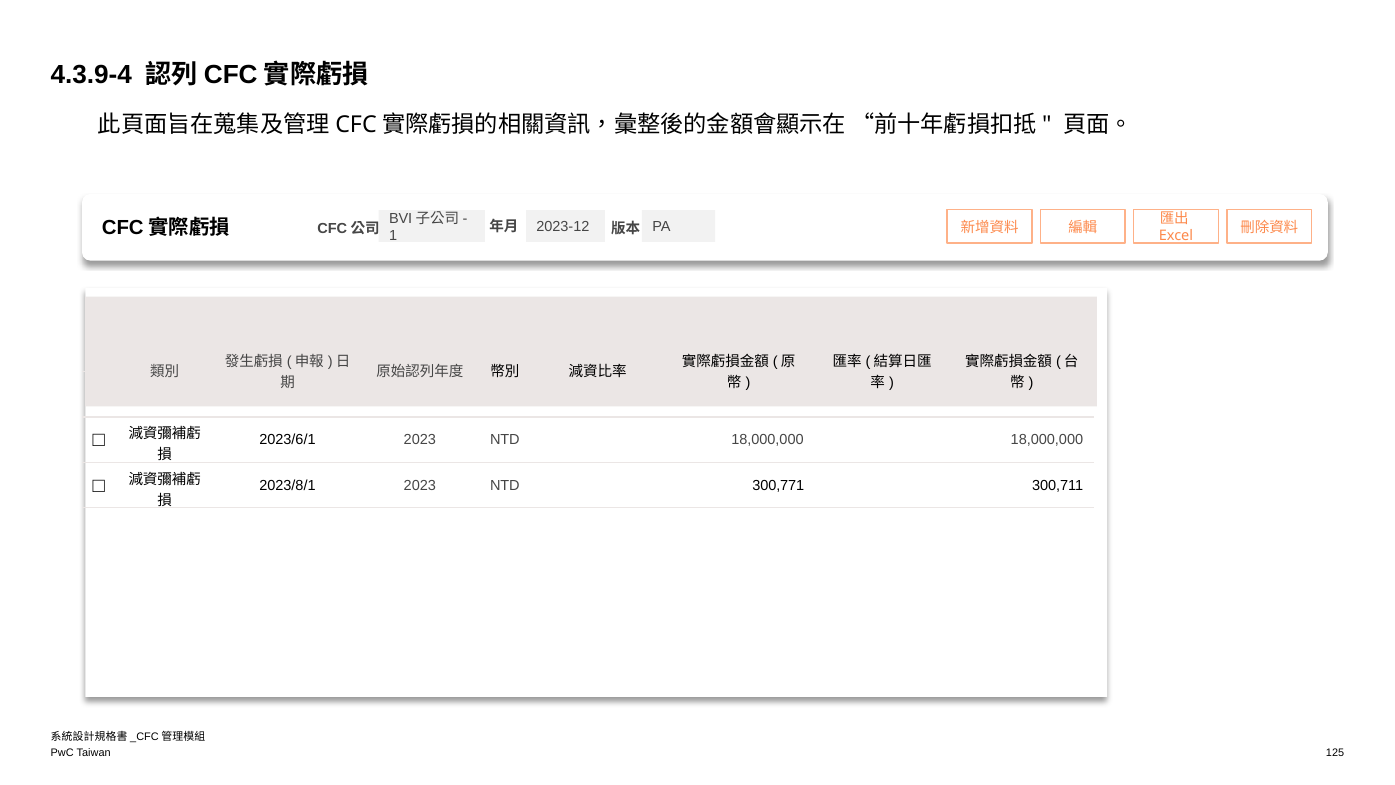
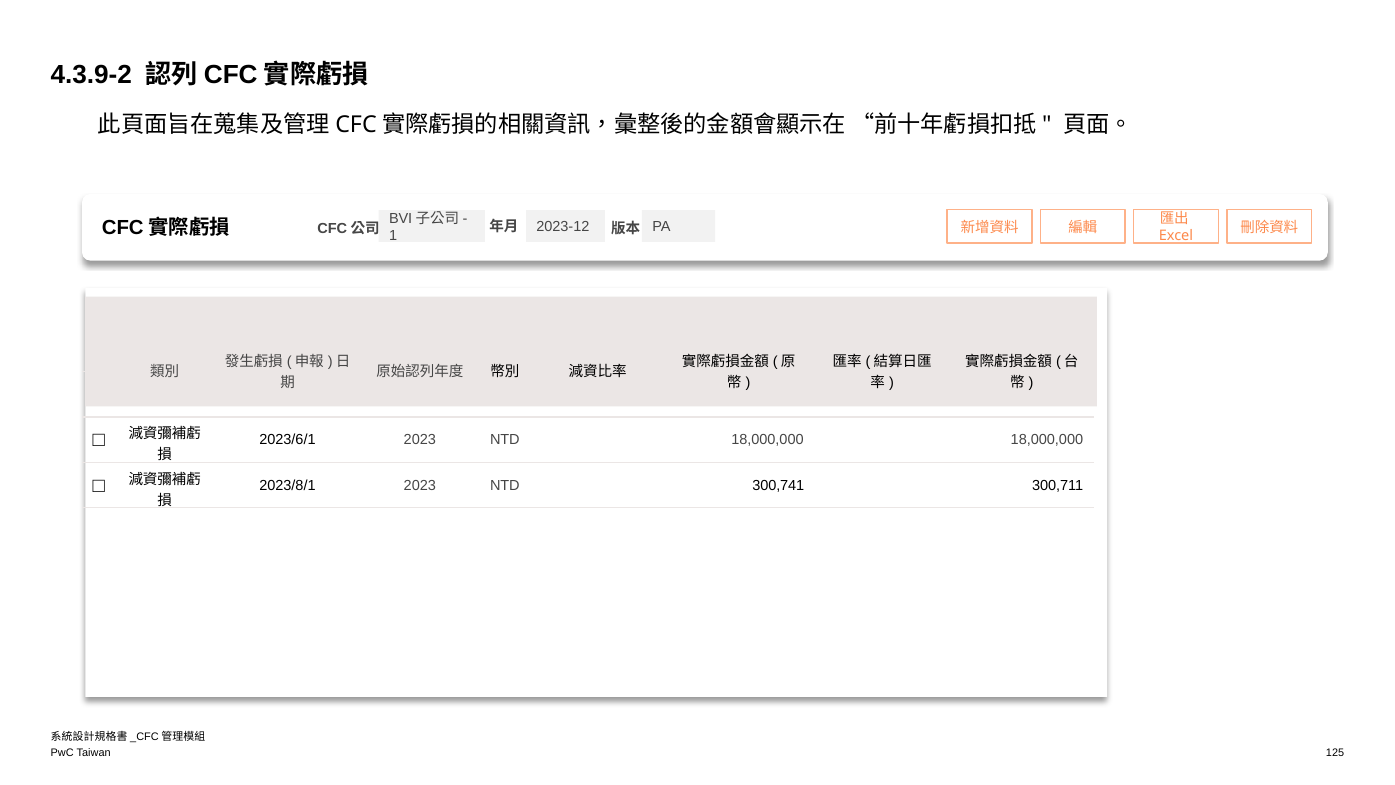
4.3.9-4: 4.3.9-4 -> 4.3.9-2 (91, 75)
300,771: 300,771 -> 300,741 (778, 485)
